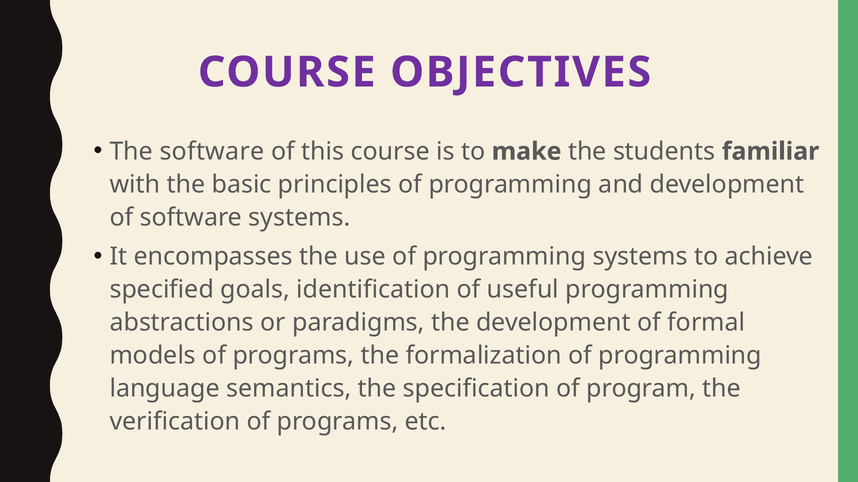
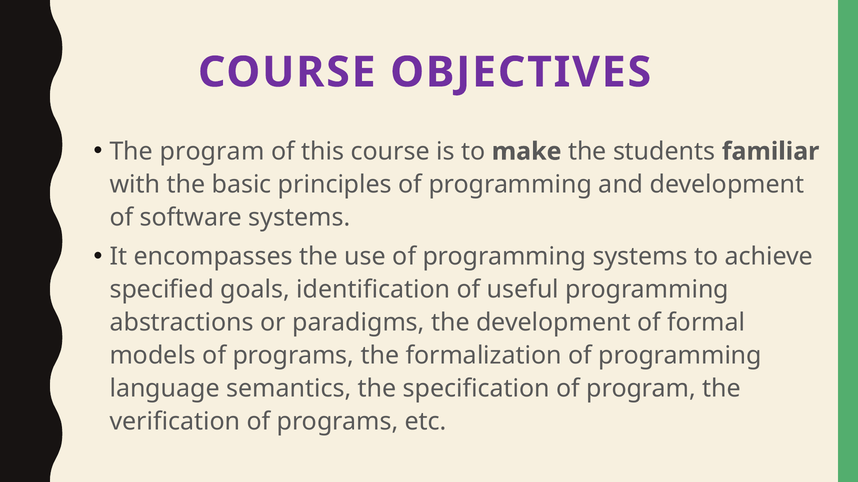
The software: software -> program (212, 152)
